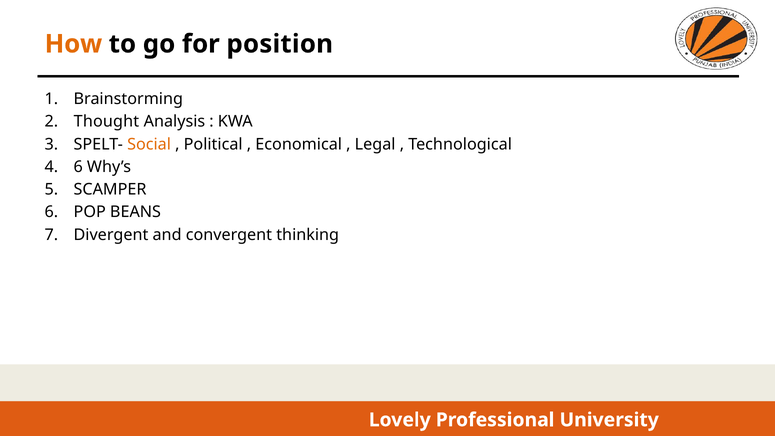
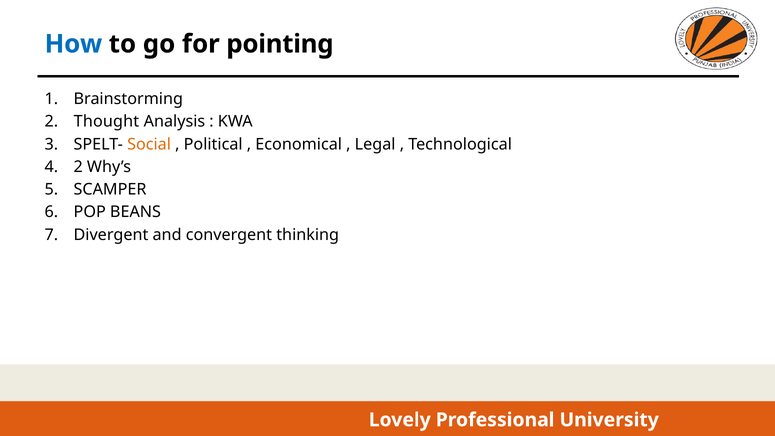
How colour: orange -> blue (73, 44)
position: position -> pointing (280, 44)
6: 6 -> 2 (78, 167)
